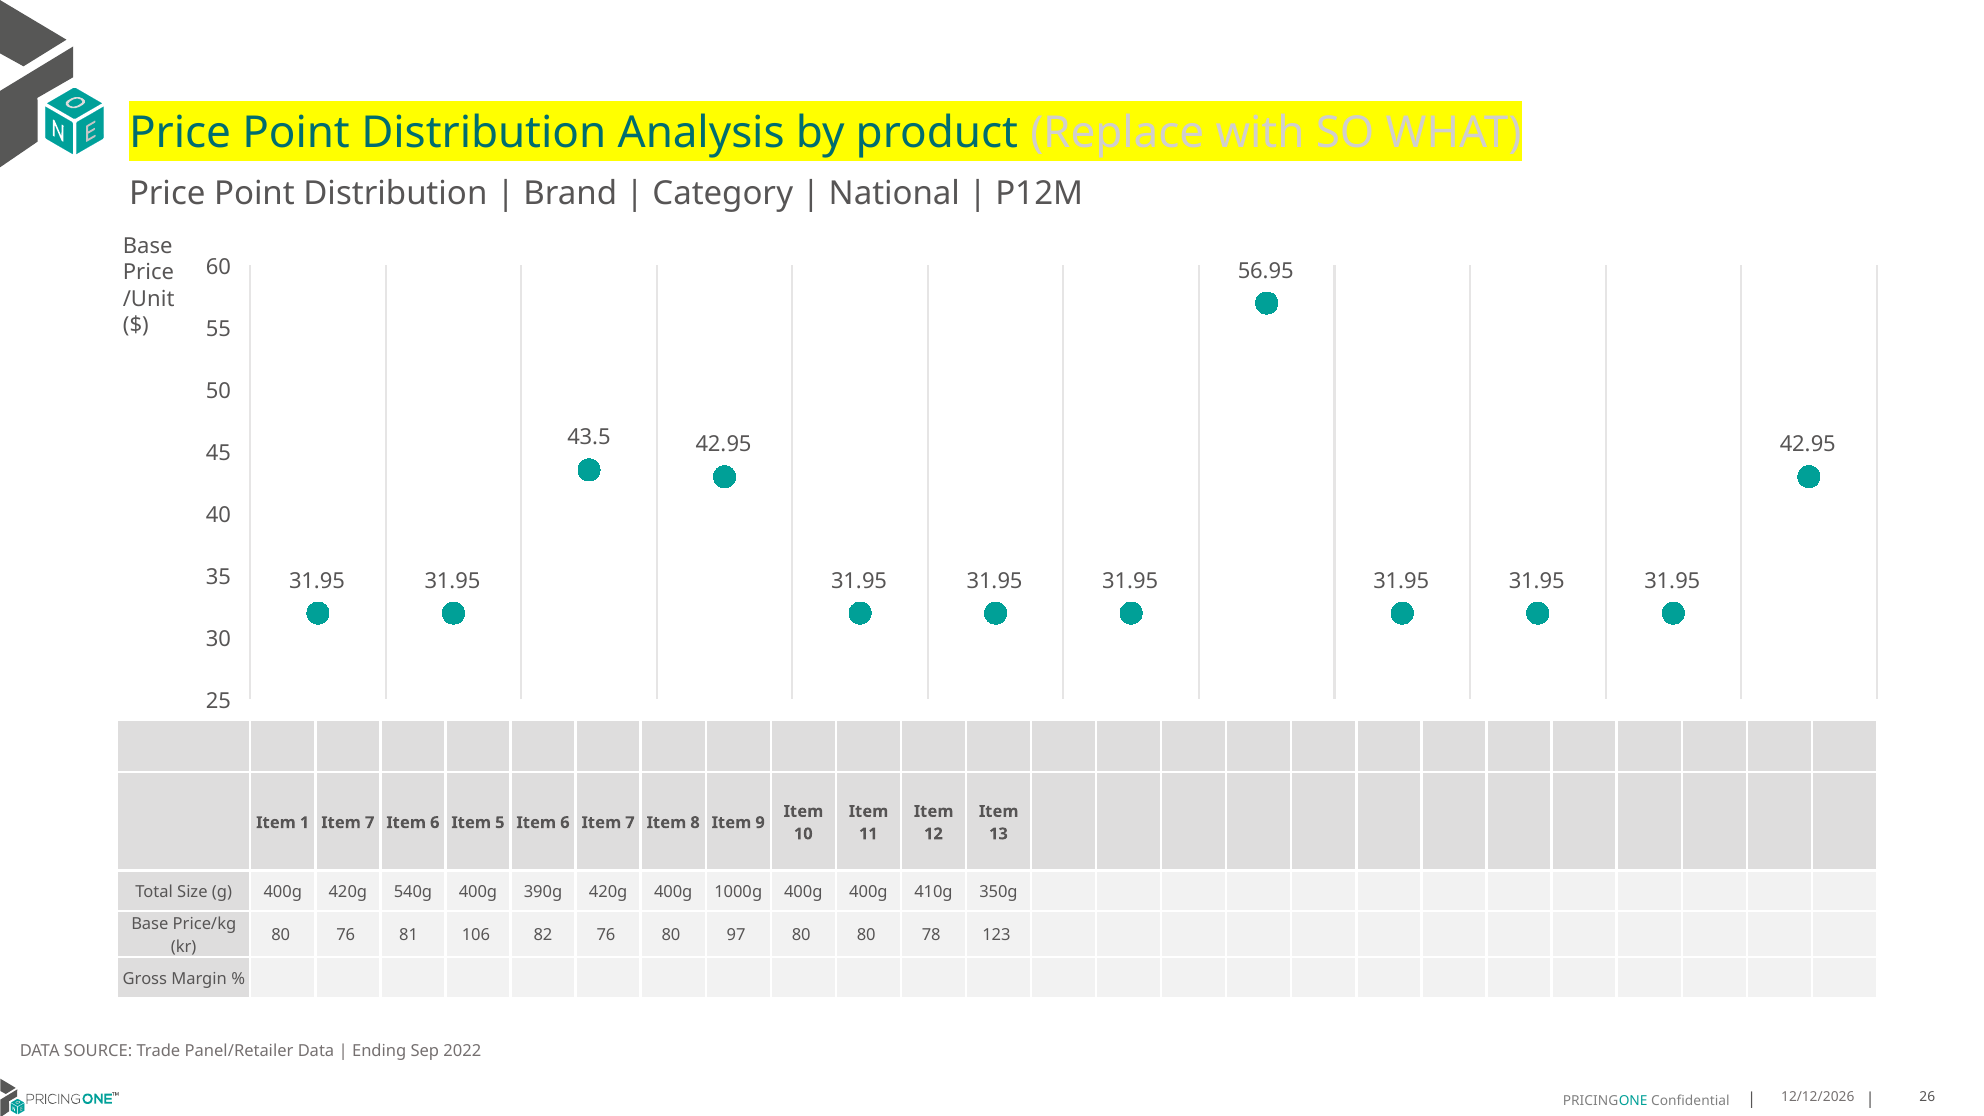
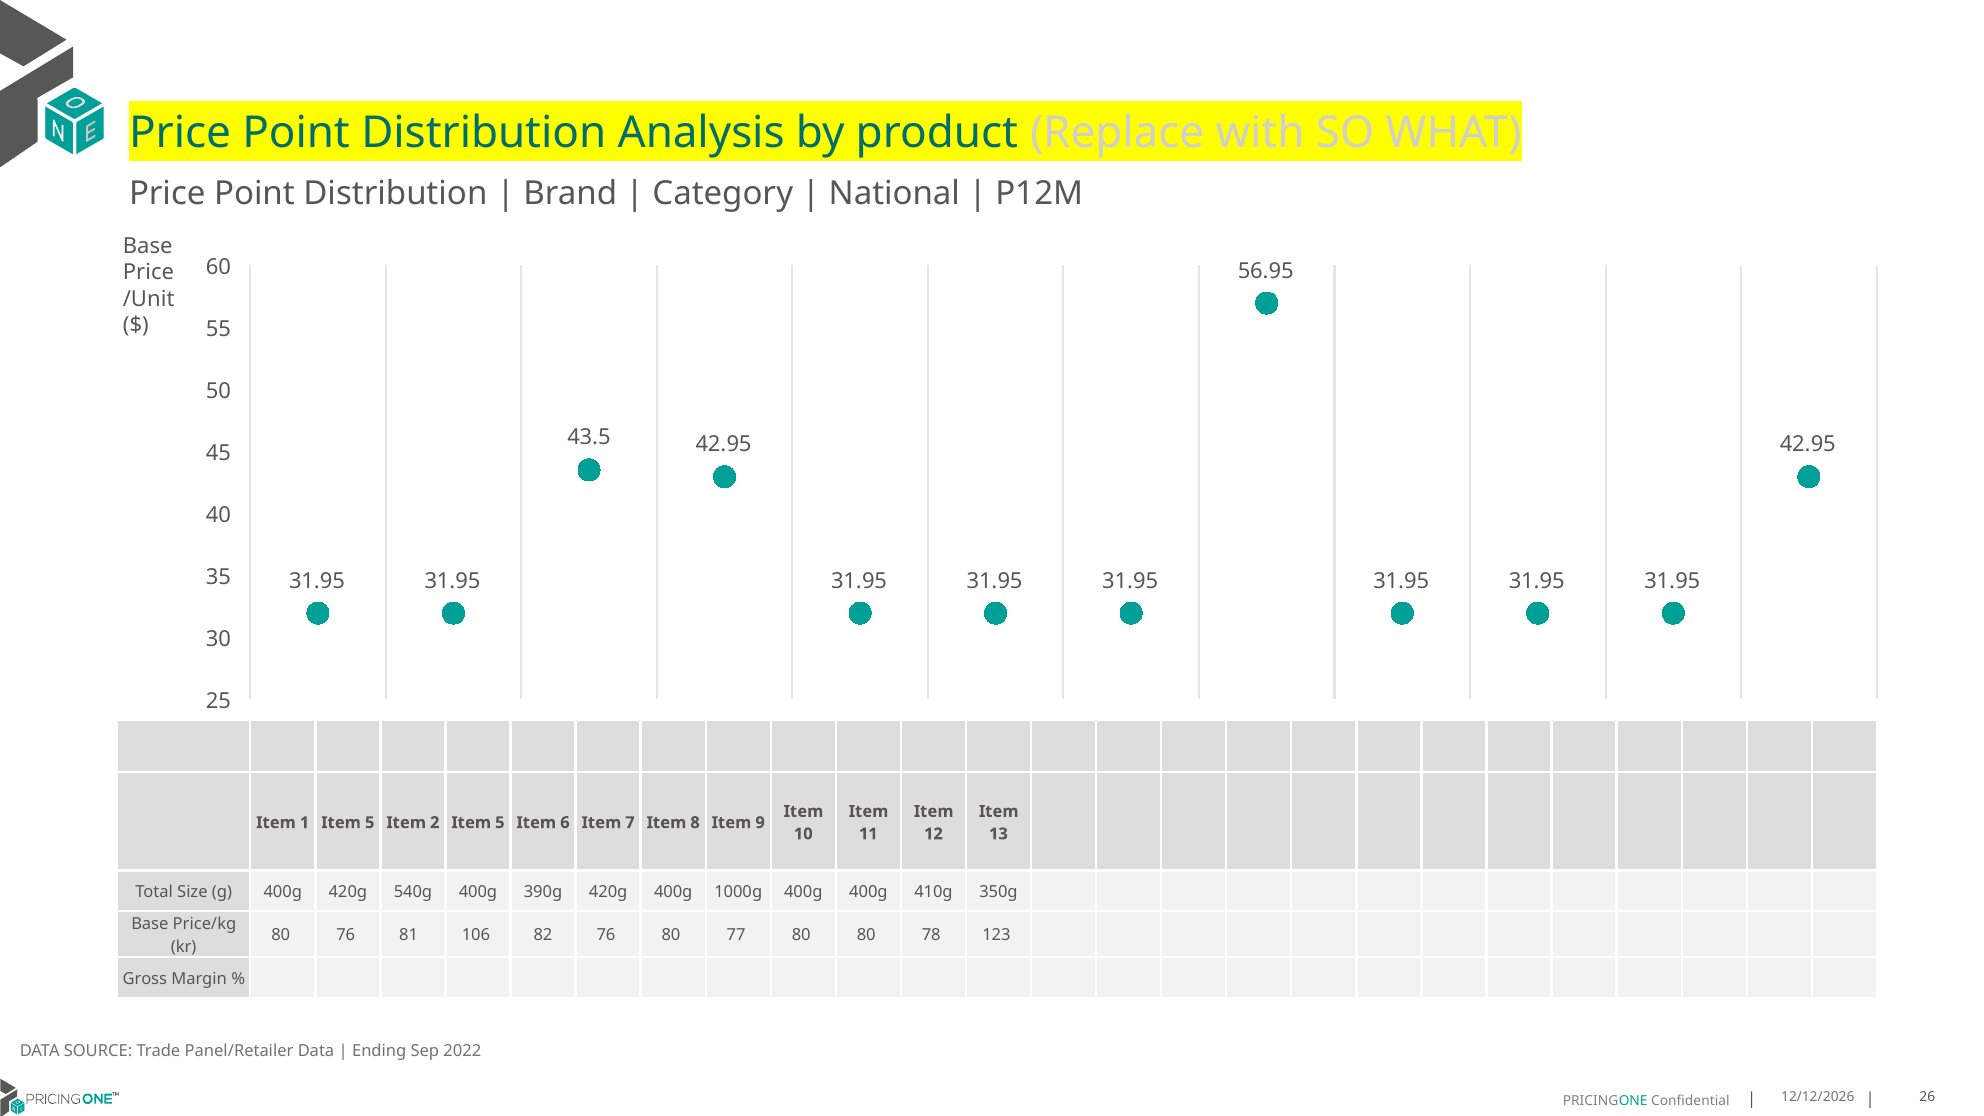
1 Item 7: 7 -> 5 (370, 823)
6: 6 -> 2 (435, 823)
97: 97 -> 77 (736, 936)
